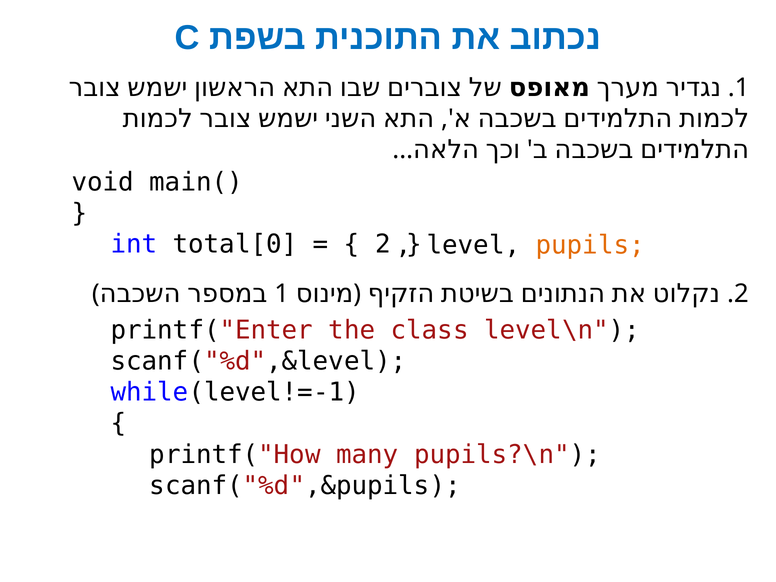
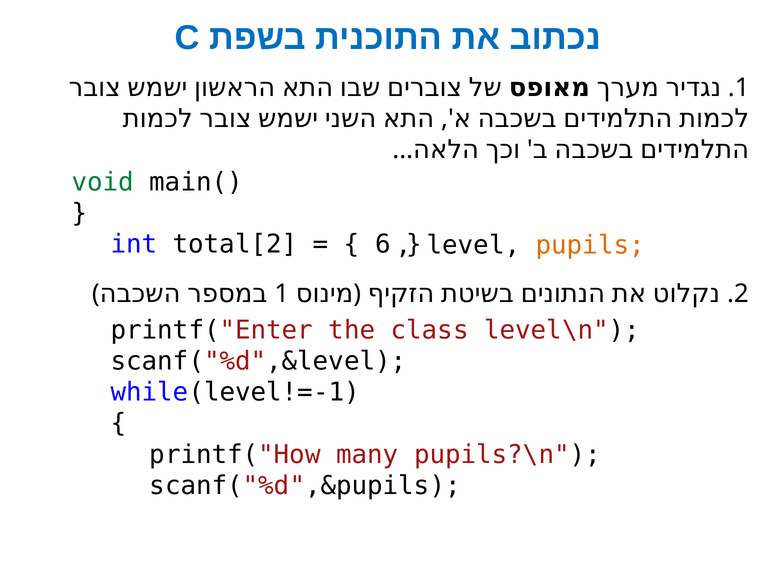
void colour: black -> green (103, 182)
total[0: total[0 -> total[2 (235, 244)
2: 2 -> 6 (383, 244)
